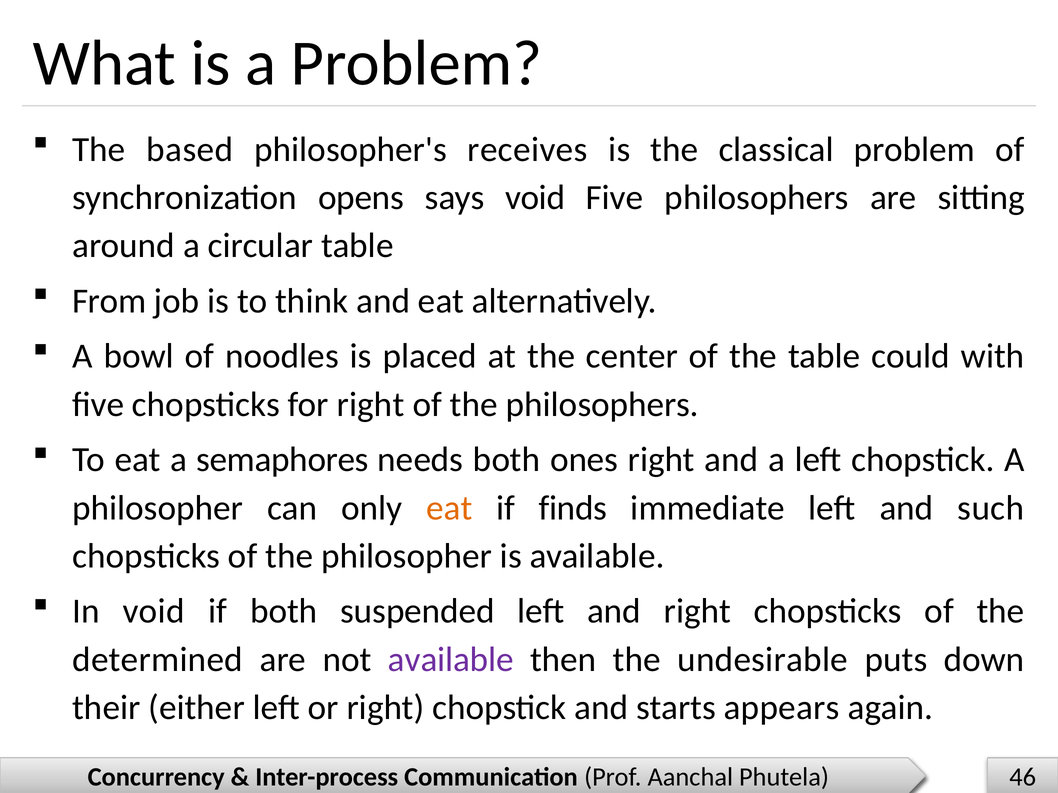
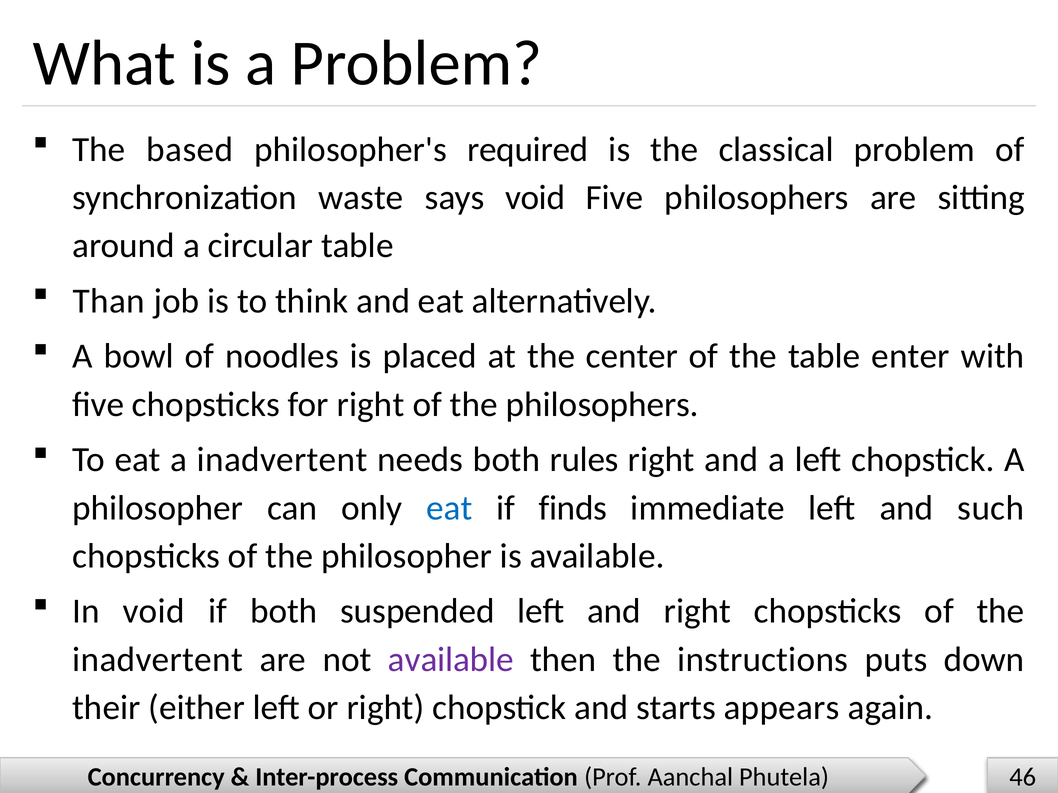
receives: receives -> required (528, 149)
opens: opens -> waste (361, 198)
From: From -> Than (109, 301)
could: could -> enter (911, 356)
a semaphores: semaphores -> inadvertent (282, 460)
ones: ones -> rules (584, 460)
eat colour: orange -> blue (449, 508)
determined: determined -> inadvertent (158, 660)
undesirable: undesirable -> instructions (763, 660)
